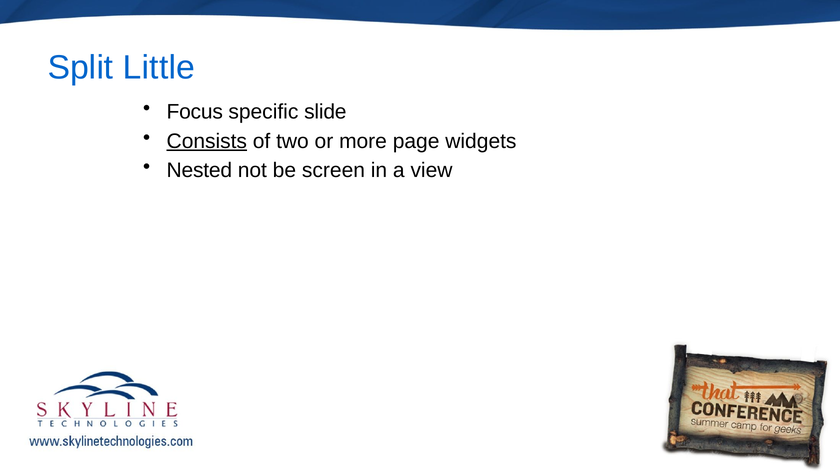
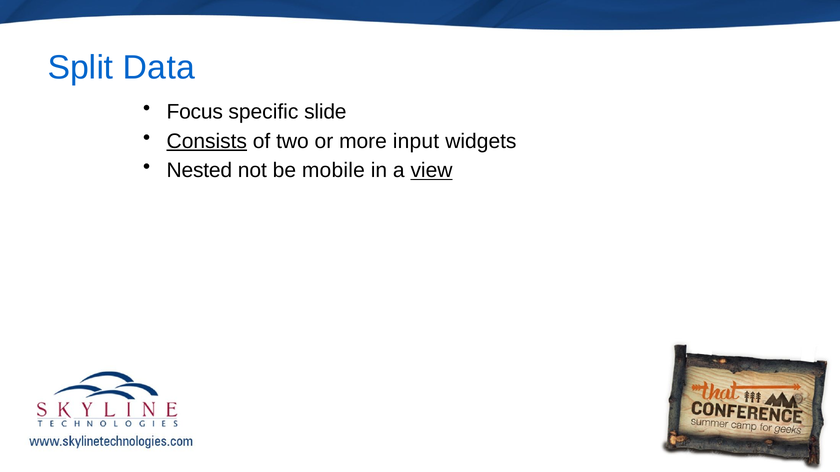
Little: Little -> Data (159, 68)
page: page -> input (416, 141)
screen: screen -> mobile (333, 171)
view underline: none -> present (431, 171)
